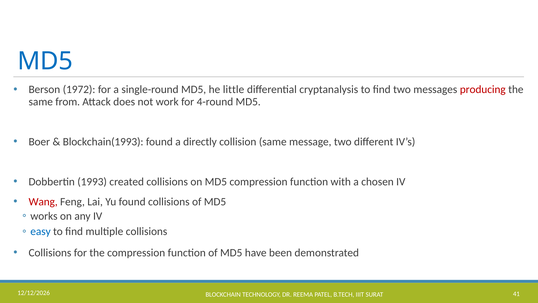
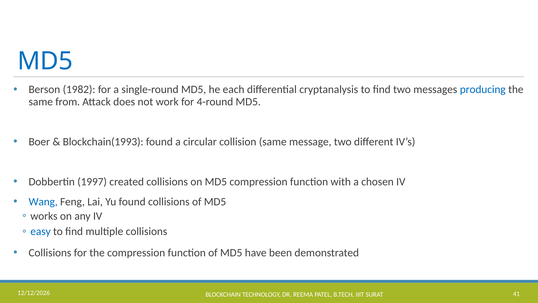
1972: 1972 -> 1982 (79, 89)
little: little -> each (234, 89)
producing colour: red -> blue (483, 89)
directly: directly -> circular (200, 142)
1993: 1993 -> 1997 (92, 181)
Wang colour: red -> blue (43, 201)
